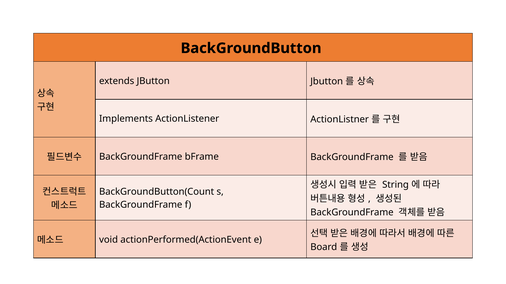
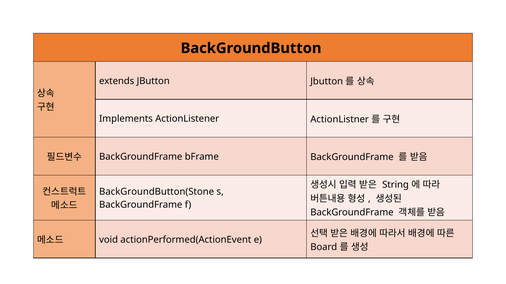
BackGroundButton(Count: BackGroundButton(Count -> BackGroundButton(Stone (157, 192)
